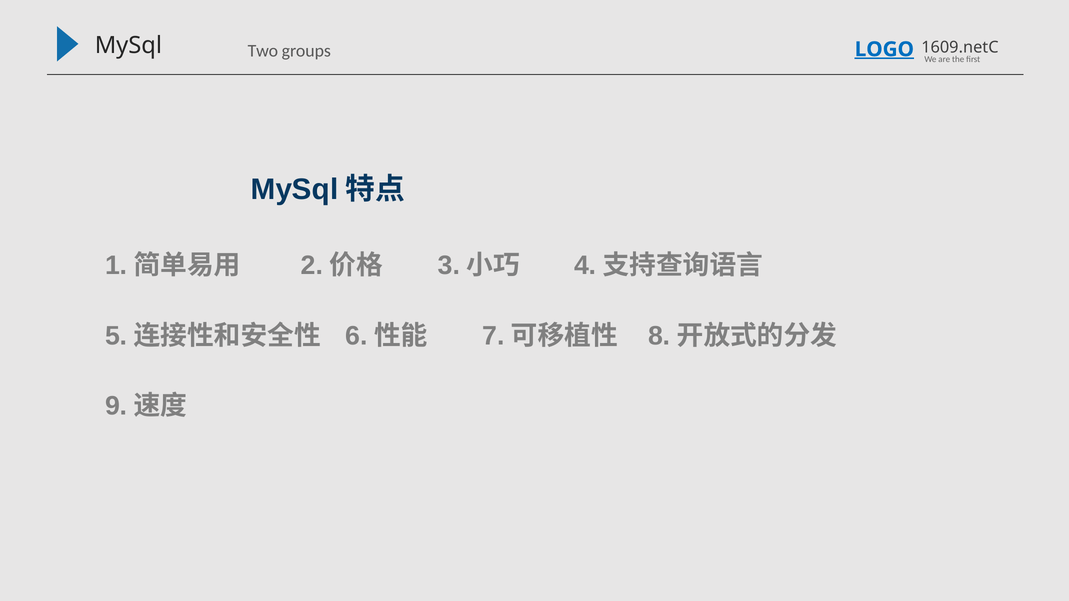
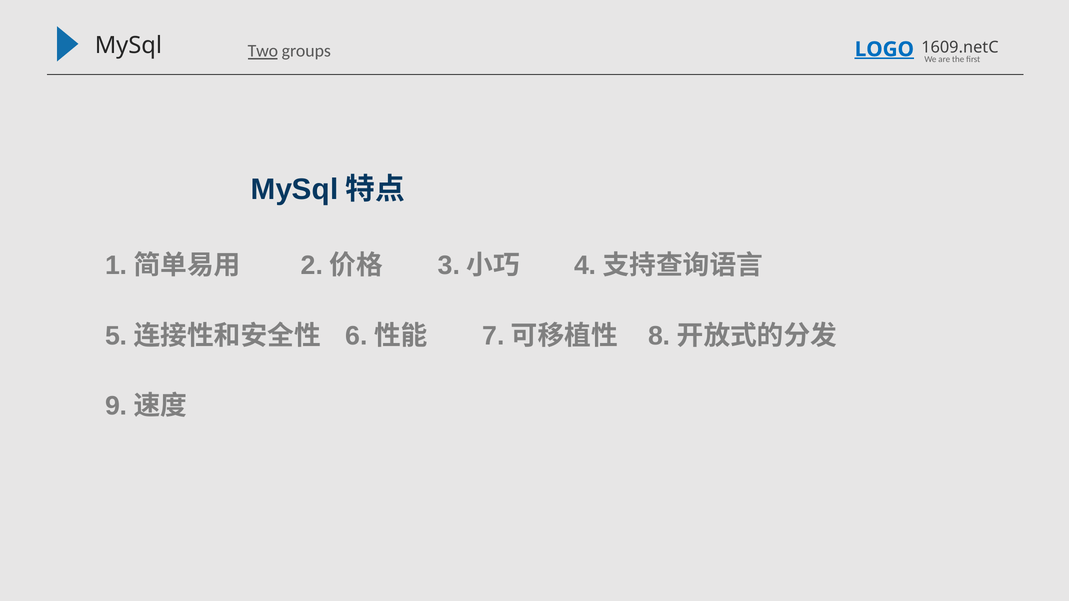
Two underline: none -> present (263, 51)
